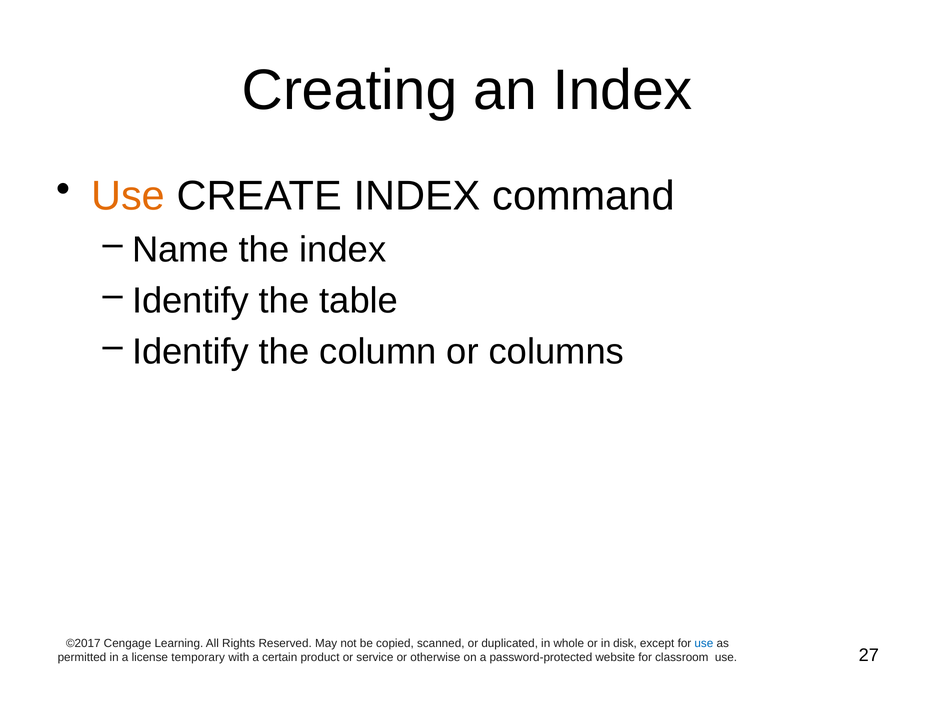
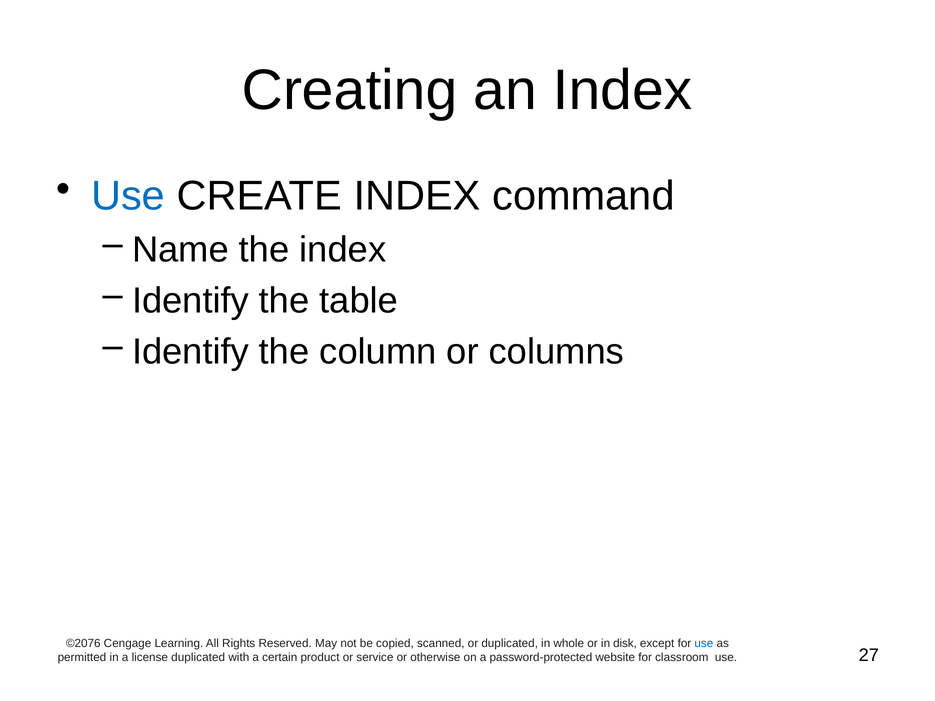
Use colour: orange -> blue (128, 196)
©2017: ©2017 -> ©2076 (83, 644)
license temporary: temporary -> duplicated (198, 658)
